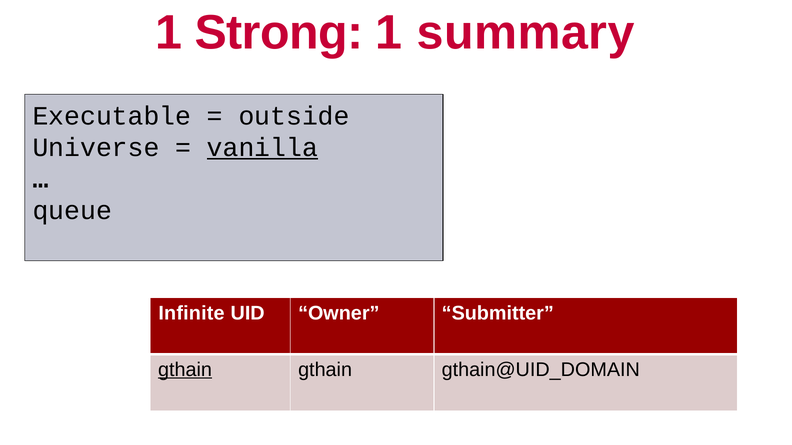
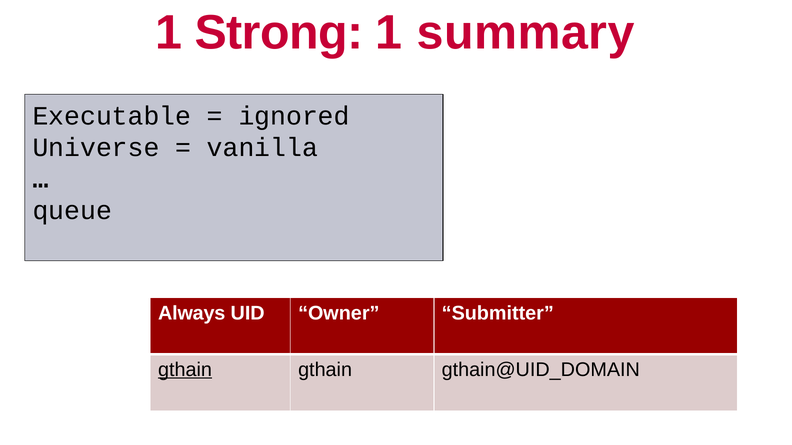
outside: outside -> ignored (294, 116)
vanilla underline: present -> none (262, 148)
Infinite: Infinite -> Always (192, 313)
